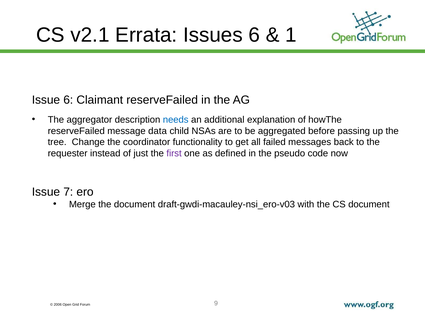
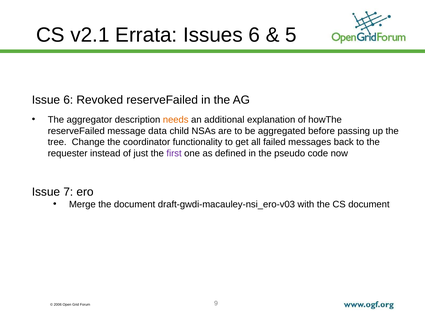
1: 1 -> 5 (291, 35)
Claimant: Claimant -> Revoked (100, 100)
needs colour: blue -> orange (176, 120)
